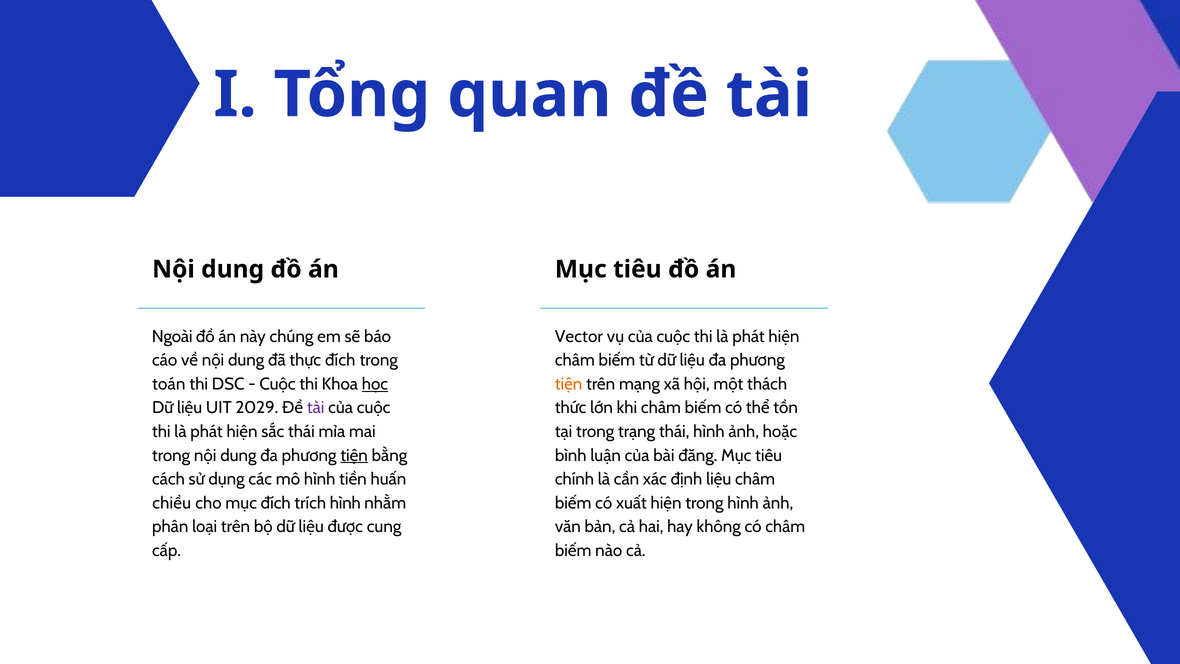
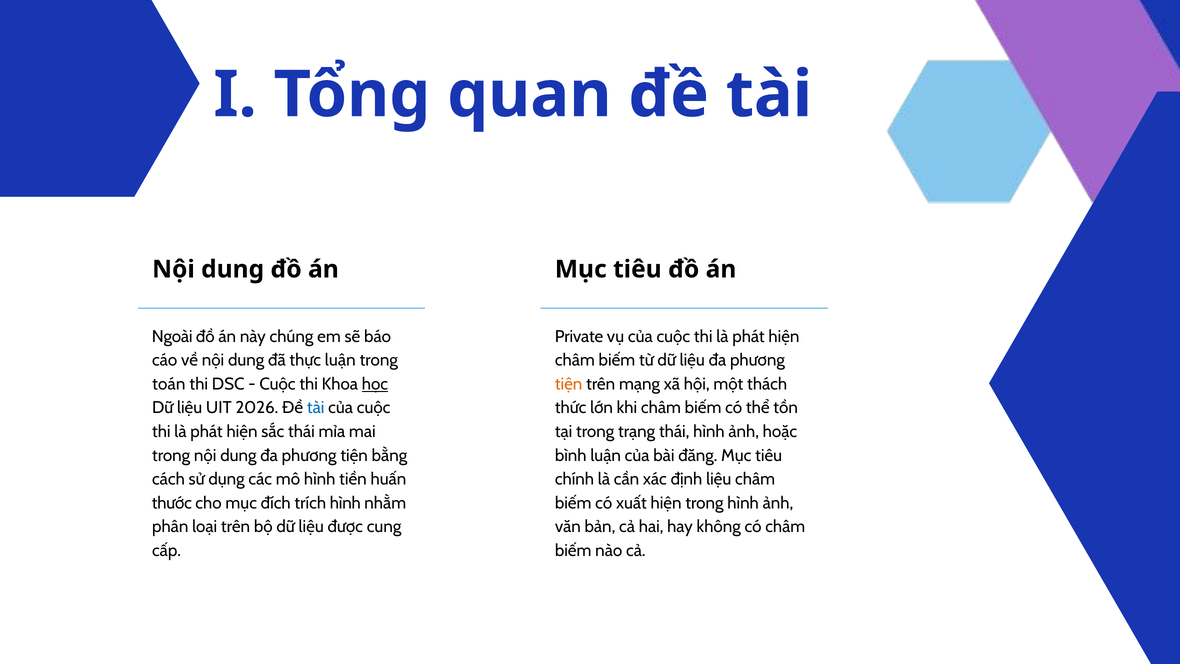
Vector: Vector -> Private (579, 336)
thực đích: đích -> luận (340, 360)
2029: 2029 -> 2026 (257, 408)
tài colour: purple -> blue (316, 408)
tiện underline: present -> none (354, 455)
chiều: chiều -> thước (172, 503)
